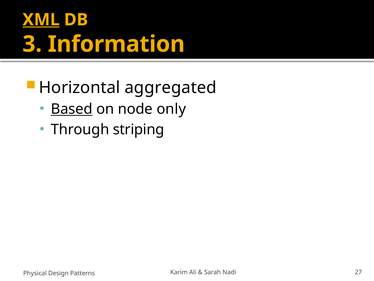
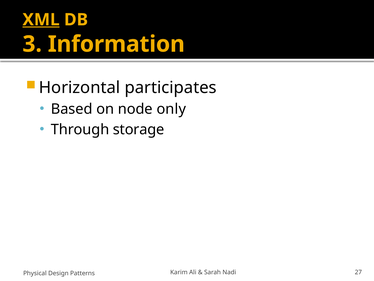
aggregated: aggregated -> participates (171, 87)
Based underline: present -> none (72, 109)
striping: striping -> storage (139, 129)
